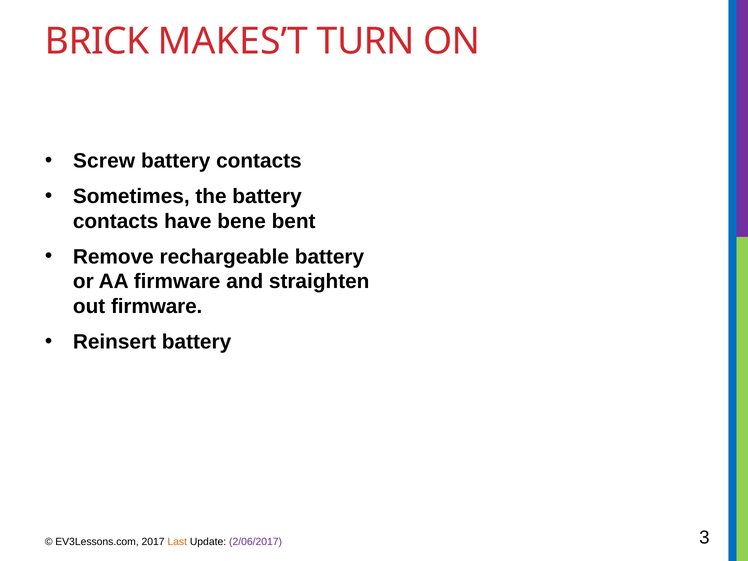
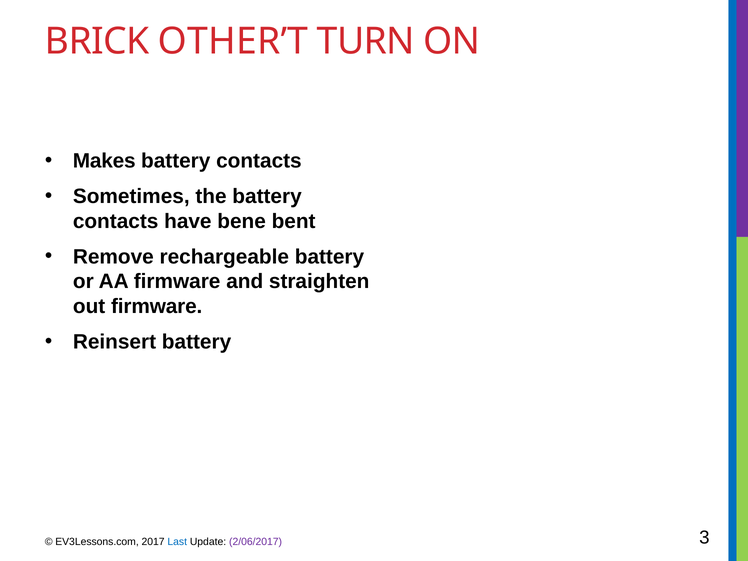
MAKES’T: MAKES’T -> OTHER’T (233, 41)
Screw: Screw -> Makes (104, 161)
Last colour: orange -> blue (177, 542)
